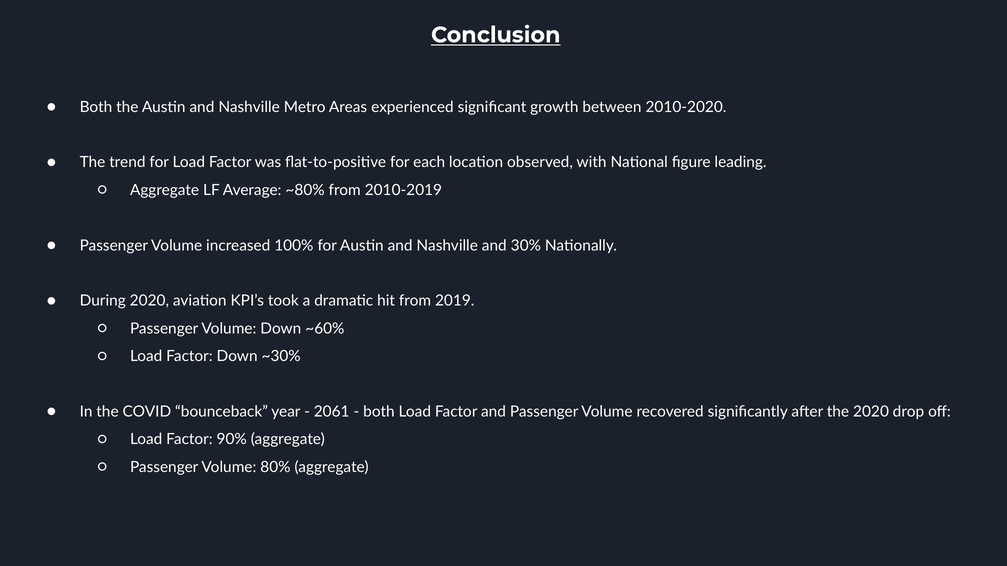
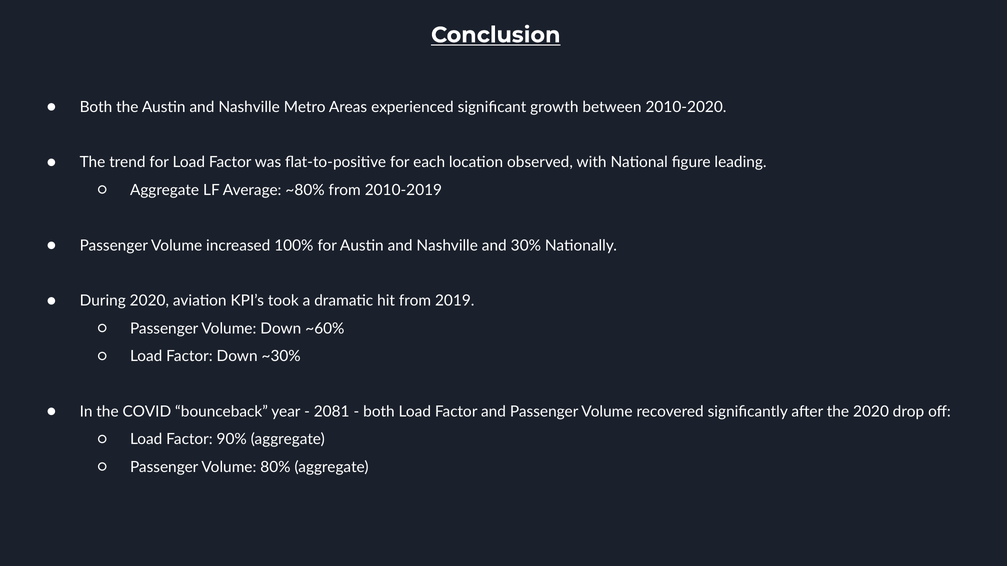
2061: 2061 -> 2081 (332, 412)
